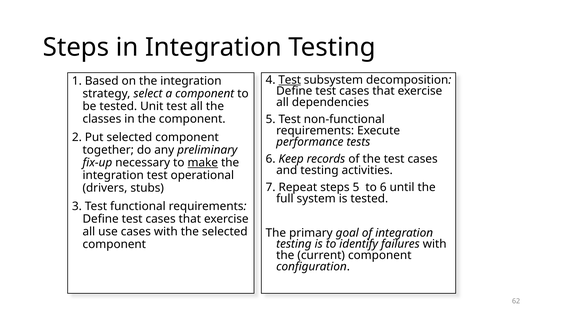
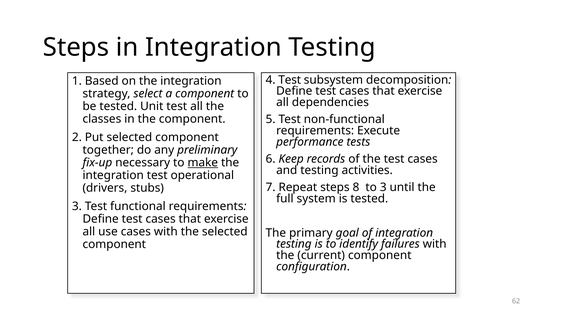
Test underline: present -> none (290, 80)
steps 5: 5 -> 8 (356, 188)
to 6: 6 -> 3 (383, 188)
